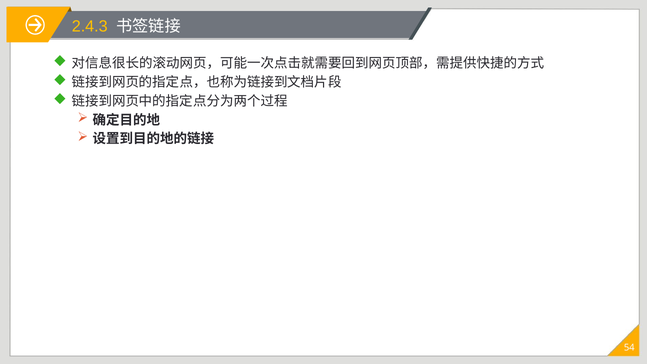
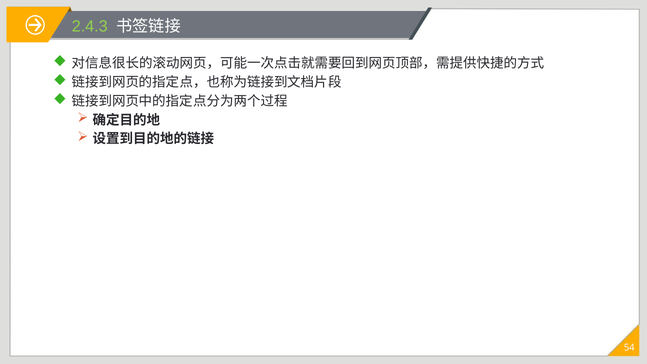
2.4.3 colour: yellow -> light green (90, 27)
